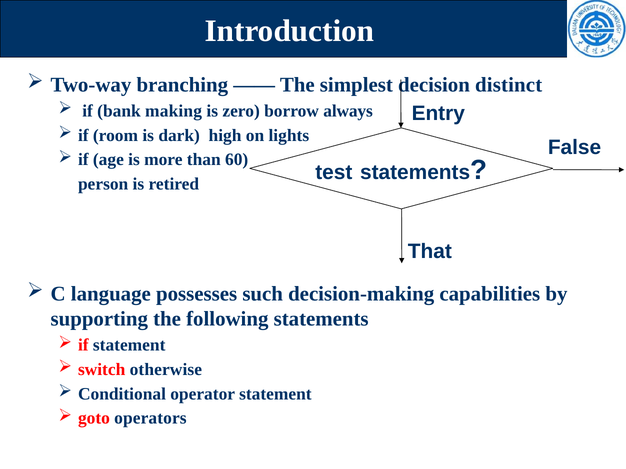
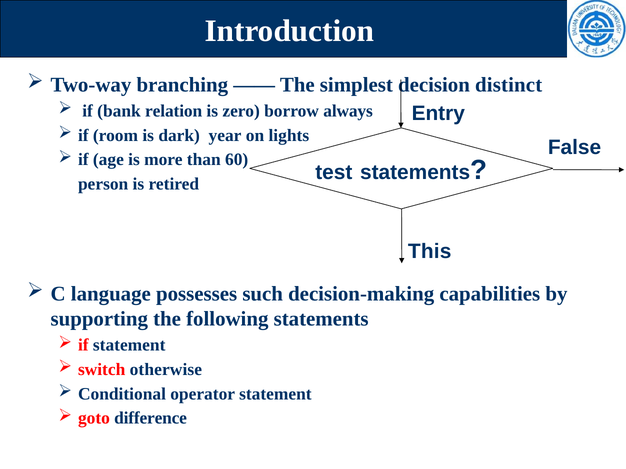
making: making -> relation (174, 111)
high: high -> year (225, 135)
That: That -> This (430, 251)
operators: operators -> difference (151, 419)
